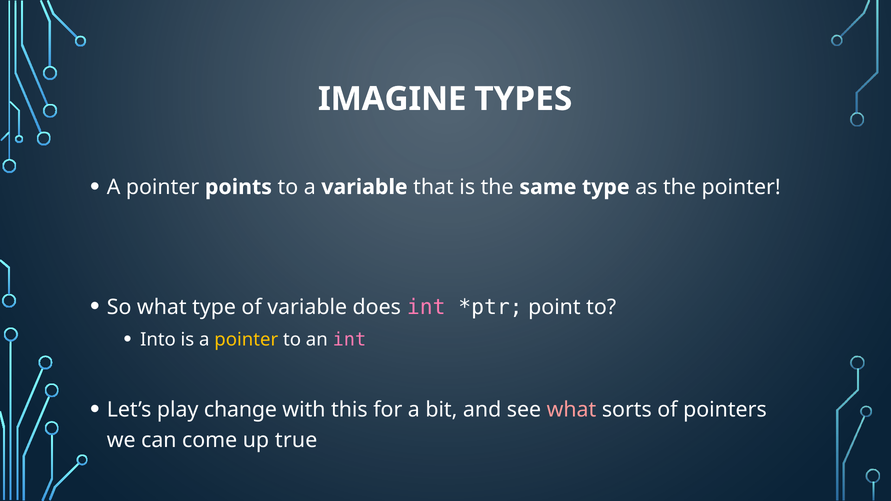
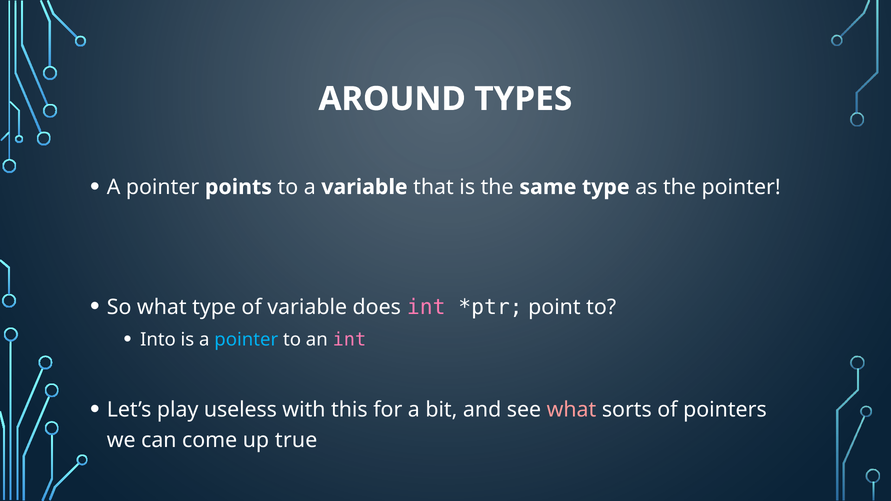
IMAGINE: IMAGINE -> AROUND (392, 99)
pointer colour: yellow -> light blue (246, 340)
change: change -> useless (240, 410)
